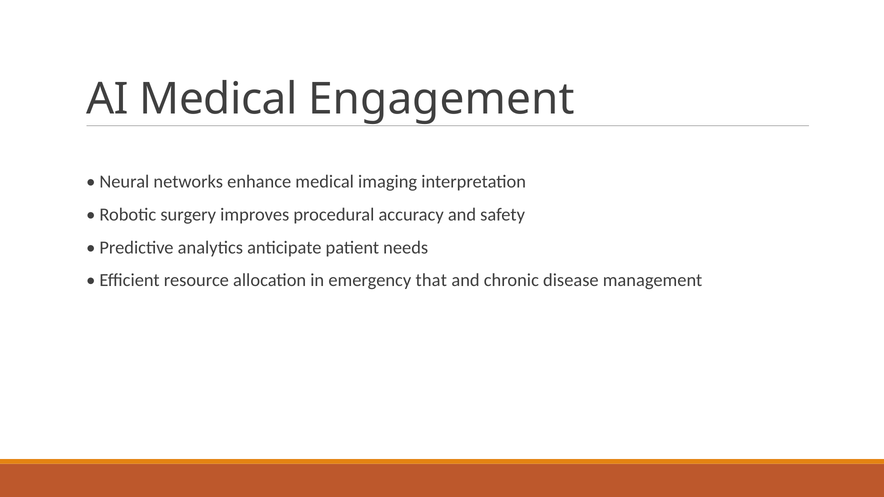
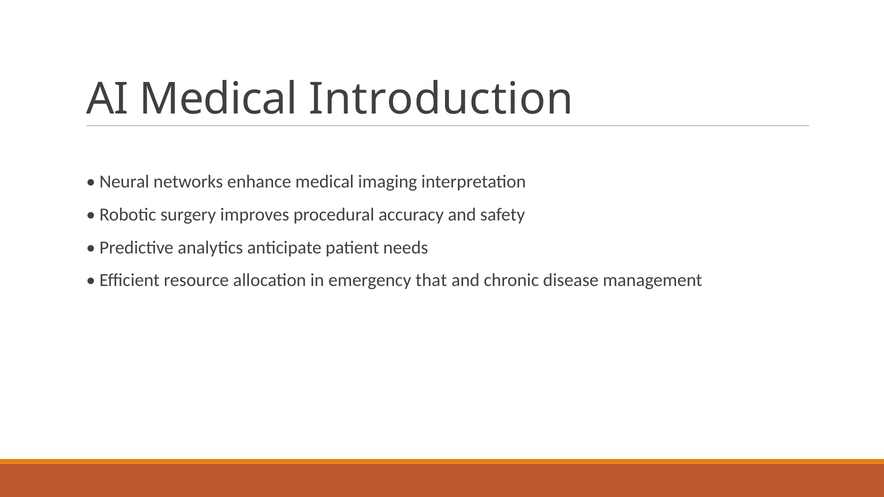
Engagement: Engagement -> Introduction (441, 99)
